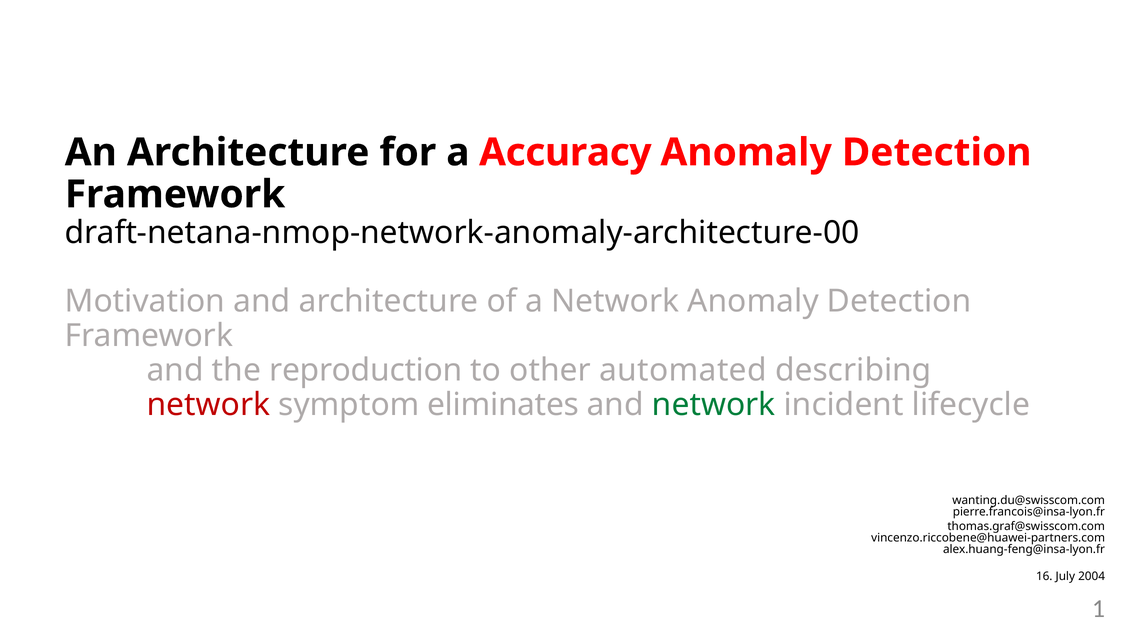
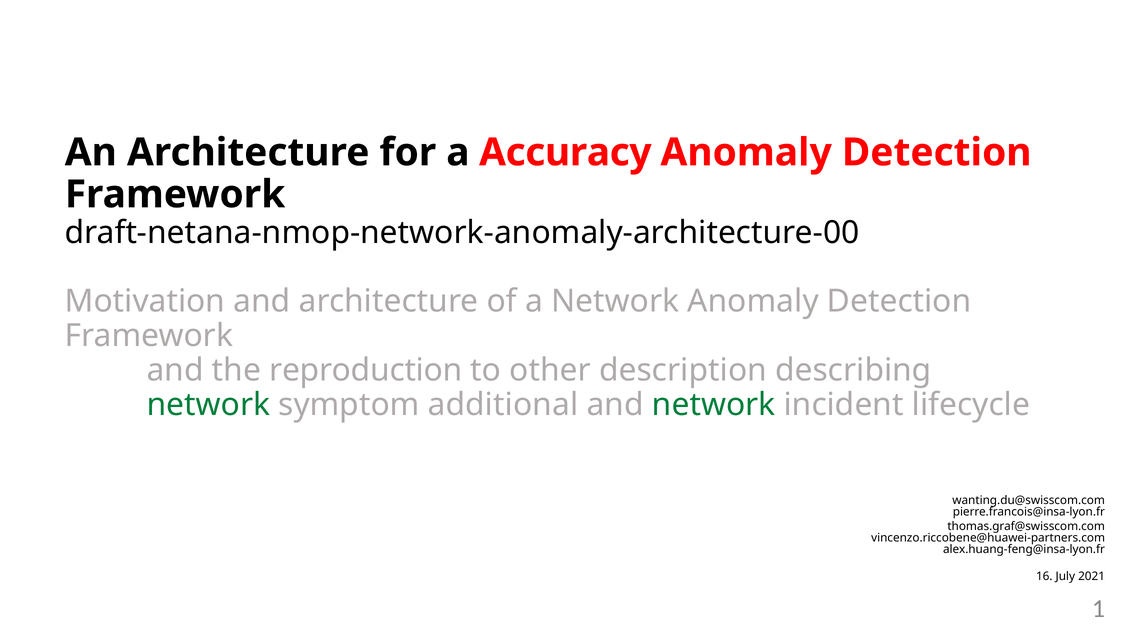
automated: automated -> description (683, 370)
network colour: red -> green (208, 405)
eliminates: eliminates -> additional (503, 405)
2004: 2004 -> 2021 (1092, 577)
